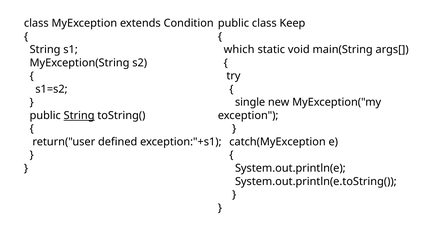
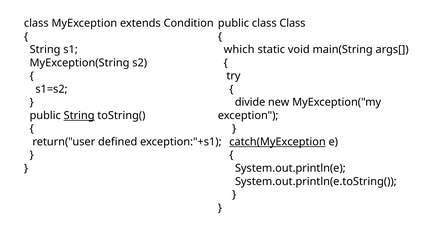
class Keep: Keep -> Class (292, 23)
single: single -> divide (250, 102)
catch(MyException underline: none -> present (278, 142)
